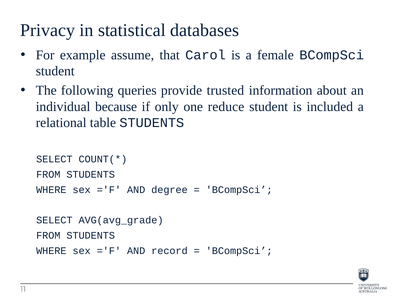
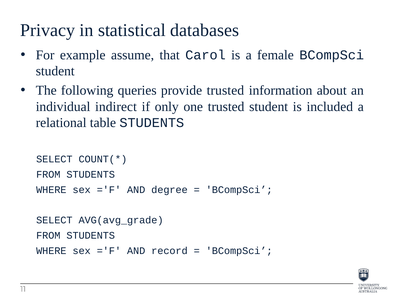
because: because -> indirect (116, 107)
one reduce: reduce -> trusted (226, 107)
